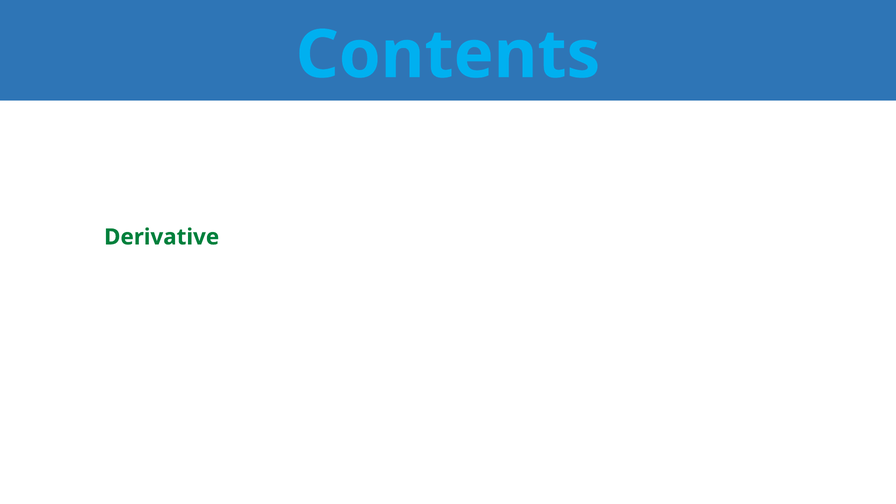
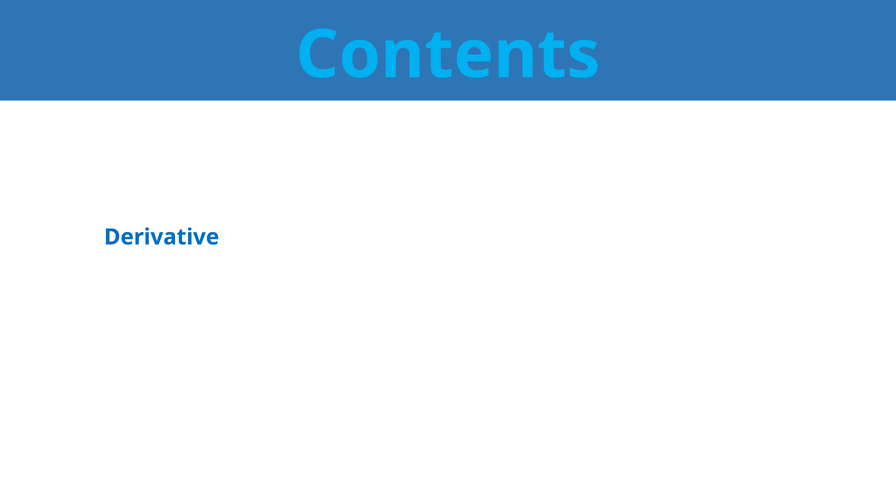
Derivative colour: green -> blue (162, 237)
